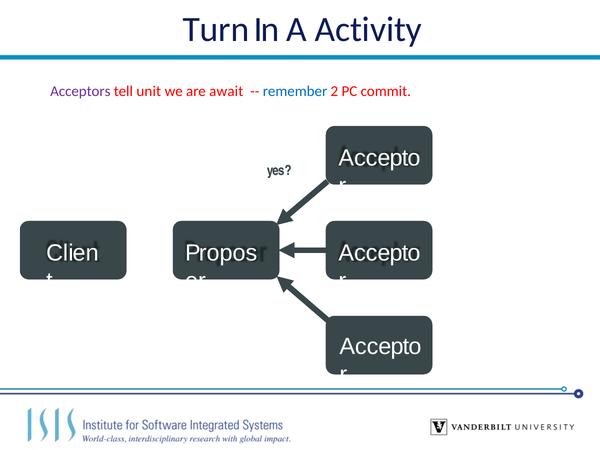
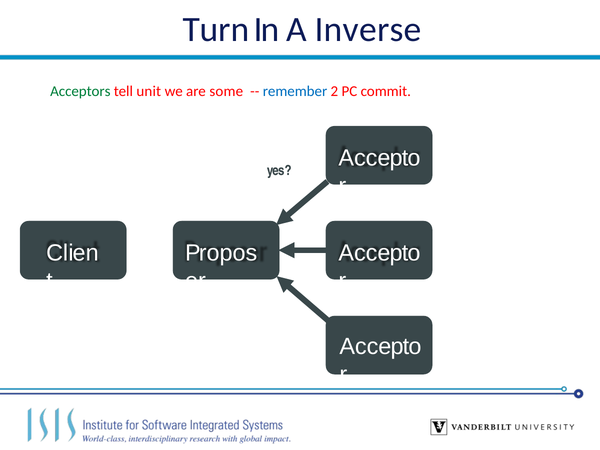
Activity: Activity -> Inverse (368, 30)
Acceptors colour: purple -> green (80, 91)
await: await -> some (226, 91)
